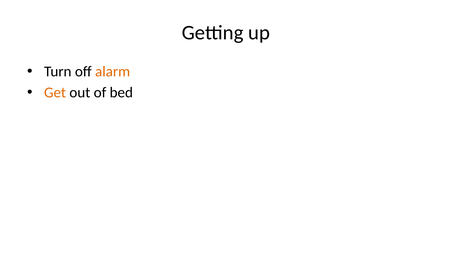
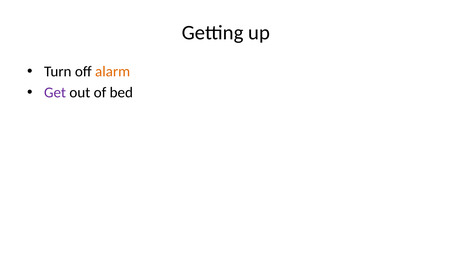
Get colour: orange -> purple (55, 93)
